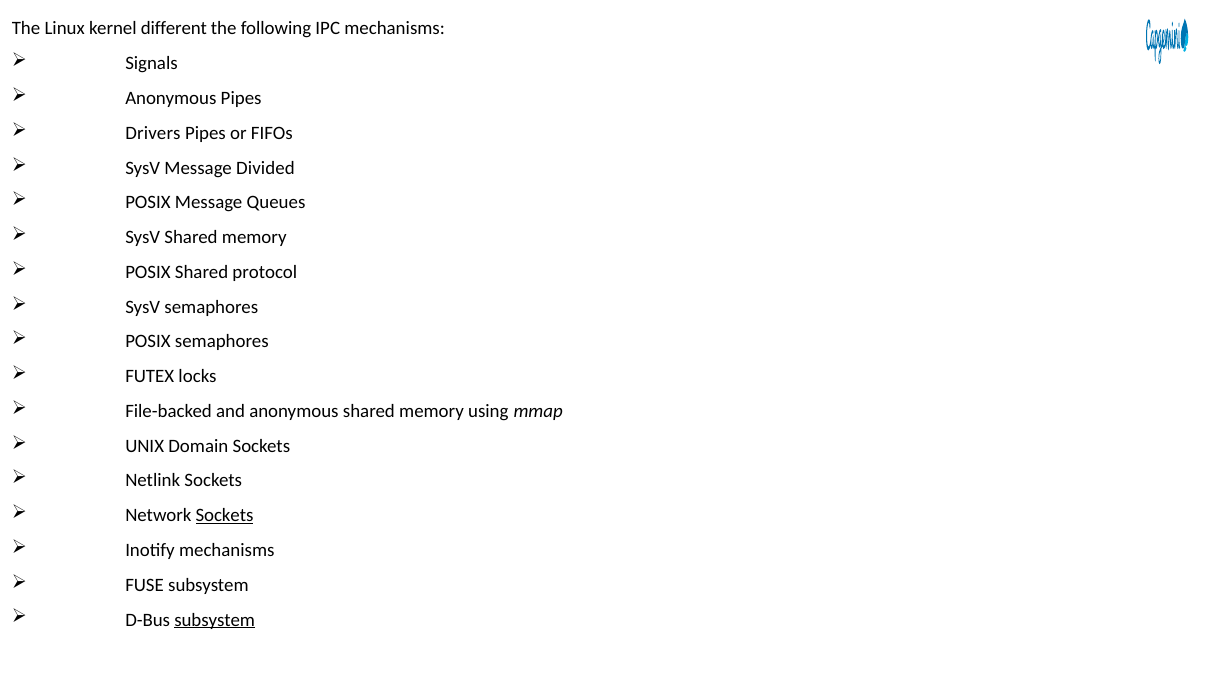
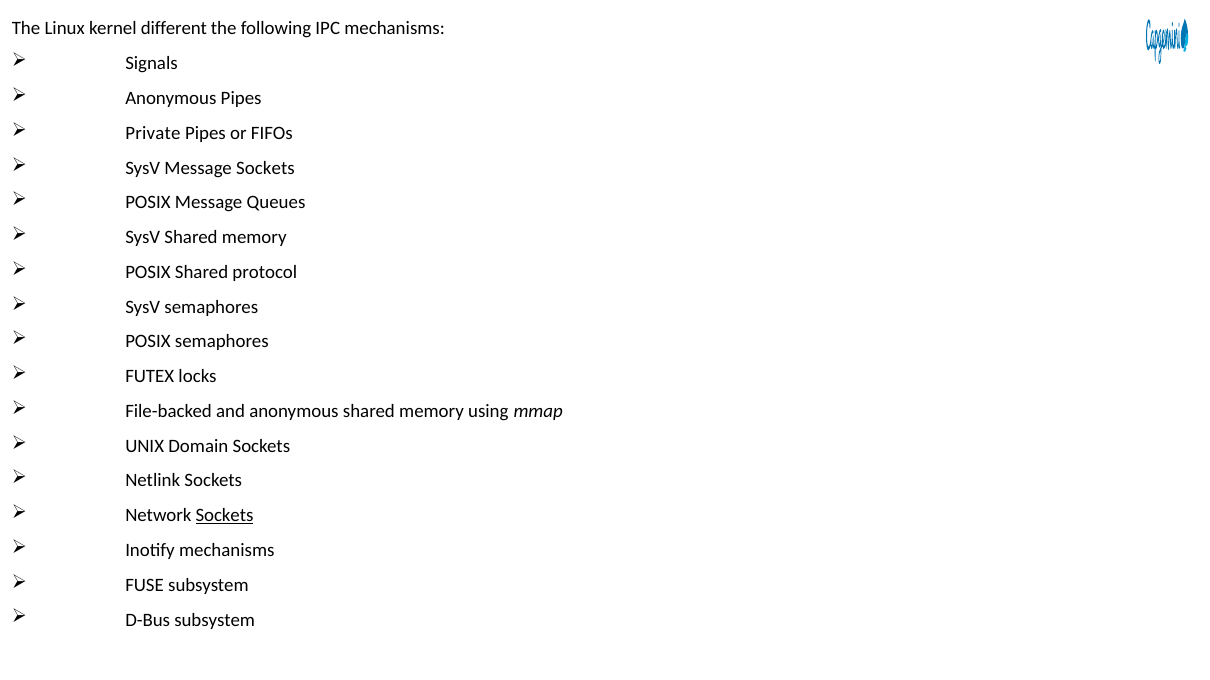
Drivers: Drivers -> Private (153, 133)
Message Divided: Divided -> Sockets (265, 168)
subsystem underline: present -> none (215, 620)
